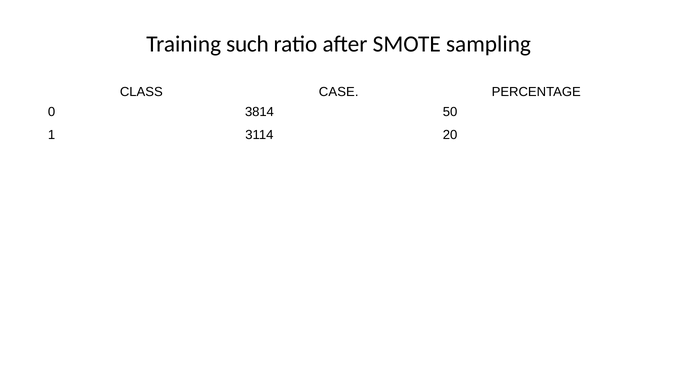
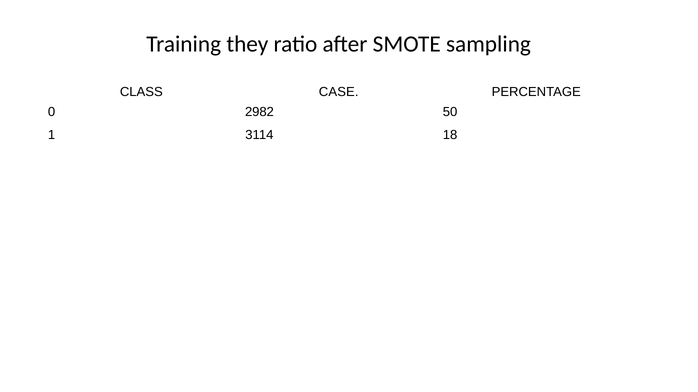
such: such -> they (247, 44)
3814: 3814 -> 2982 (259, 112)
20: 20 -> 18 (450, 135)
